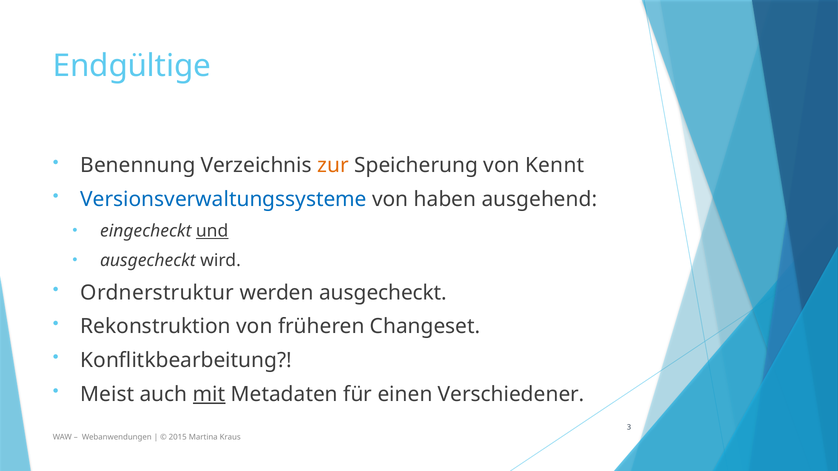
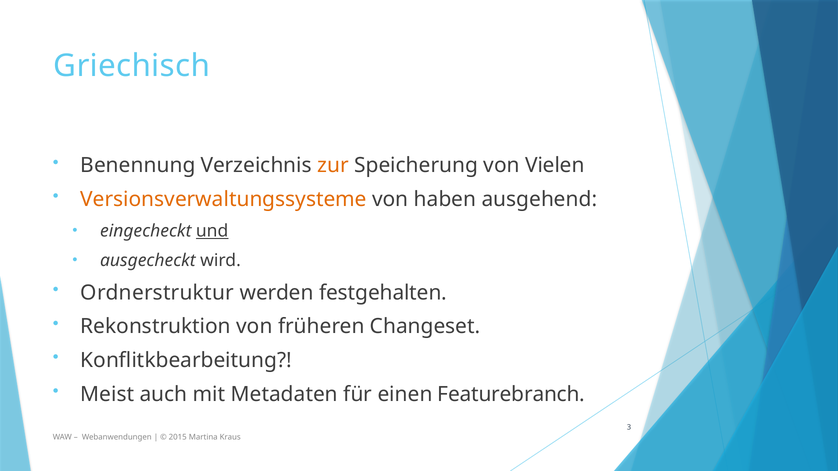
Endgültige: Endgültige -> Griechisch (132, 66)
Kennt: Kennt -> Vielen (555, 166)
Versionsverwaltungssysteme colour: blue -> orange (224, 200)
werden ausgecheckt: ausgecheckt -> festgehalten (383, 293)
mit underline: present -> none (209, 394)
Verschiedener: Verschiedener -> Featurebranch (511, 394)
